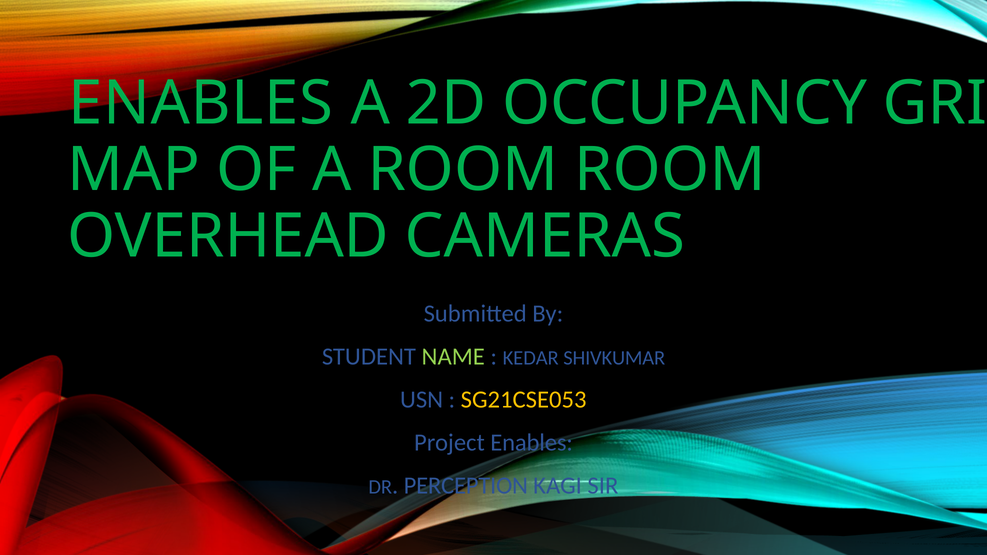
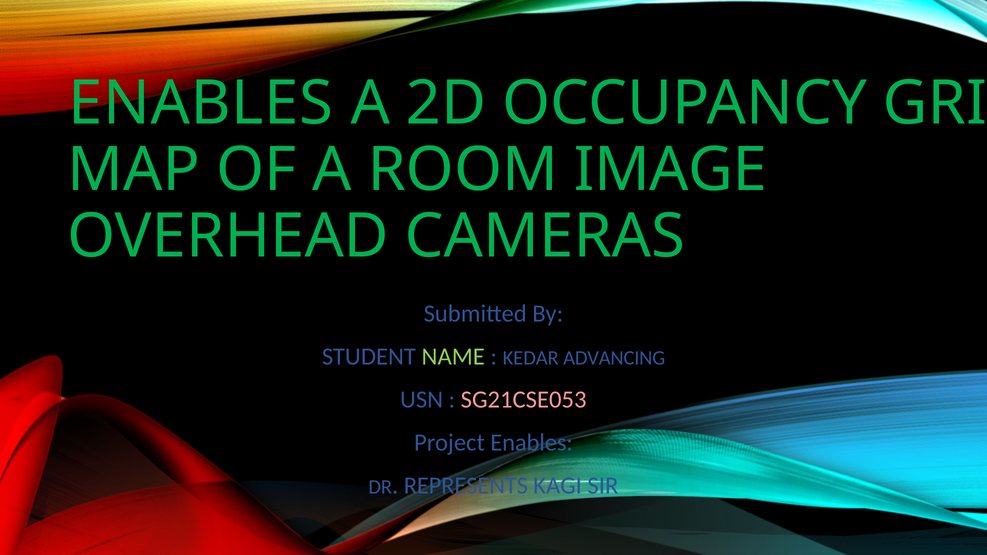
ROOM ROOM: ROOM -> IMAGE (670, 170)
SHIVKUMAR: SHIVKUMAR -> ADVANCING (614, 358)
SG21CSE053 colour: yellow -> pink (524, 400)
PERCEPTION: PERCEPTION -> REPRESENTS (466, 486)
